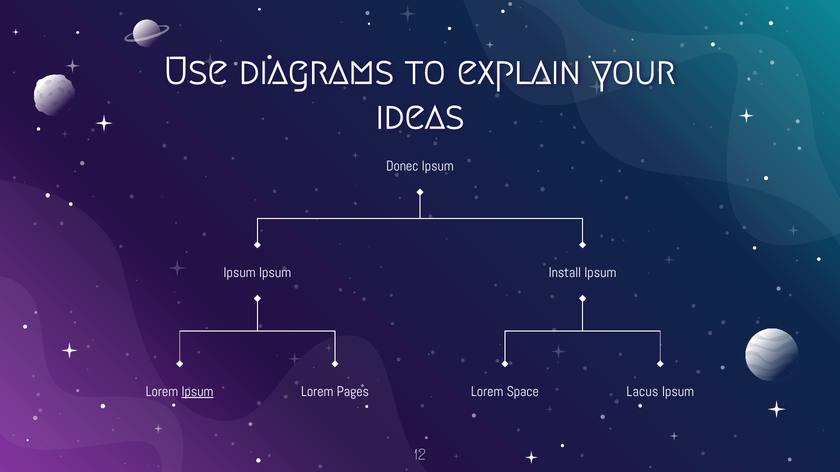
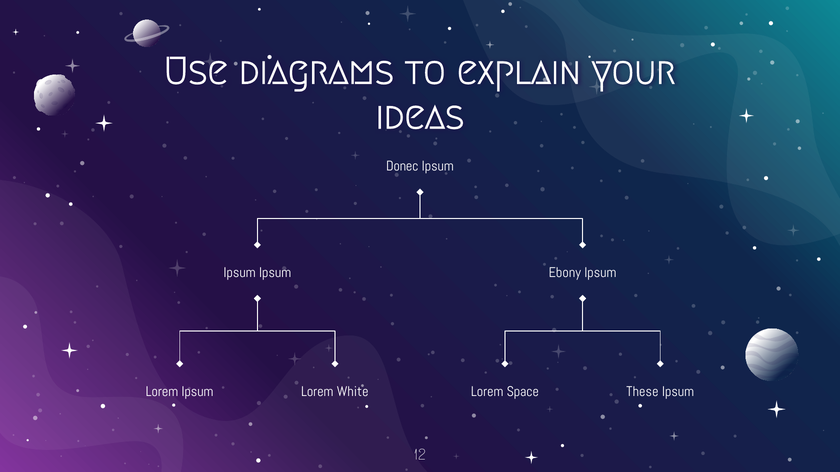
Install: Install -> Ebony (565, 273)
Ipsum underline: present -> none (197, 392)
Pages: Pages -> White (353, 392)
Lacus: Lacus -> These (642, 392)
